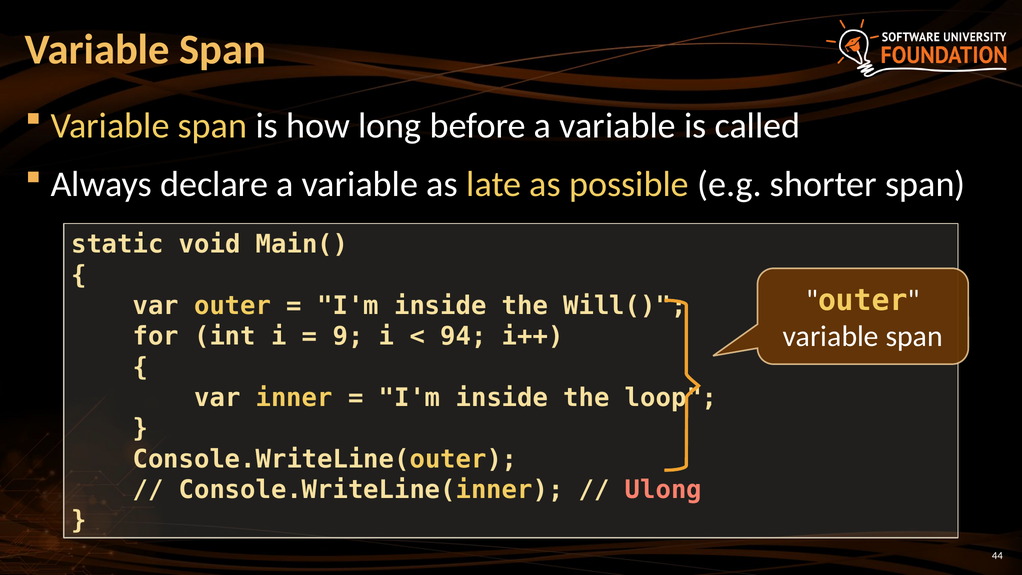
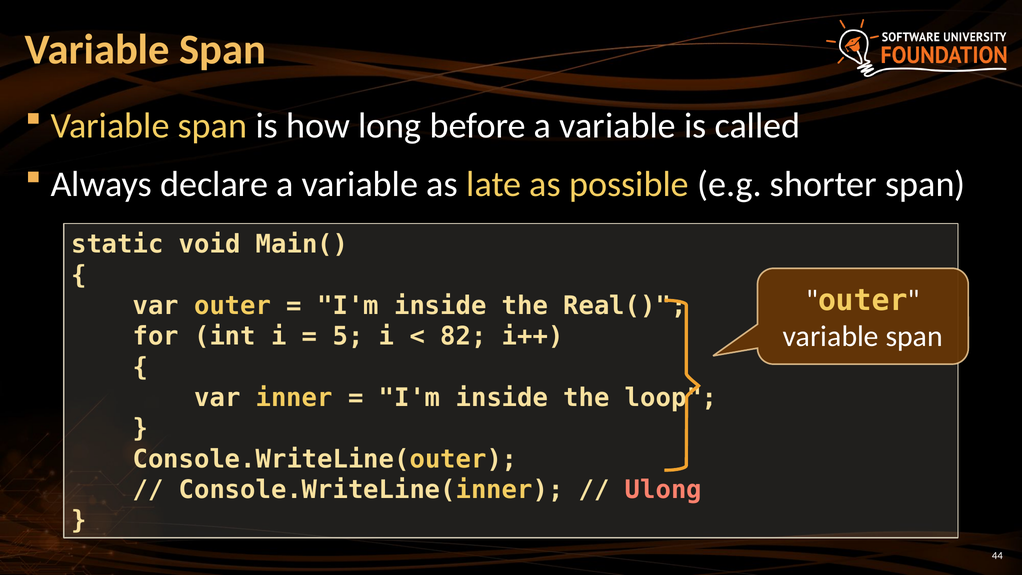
Will(: Will( -> Real( (625, 306)
9: 9 -> 5 (348, 336)
94: 94 -> 82 (464, 336)
